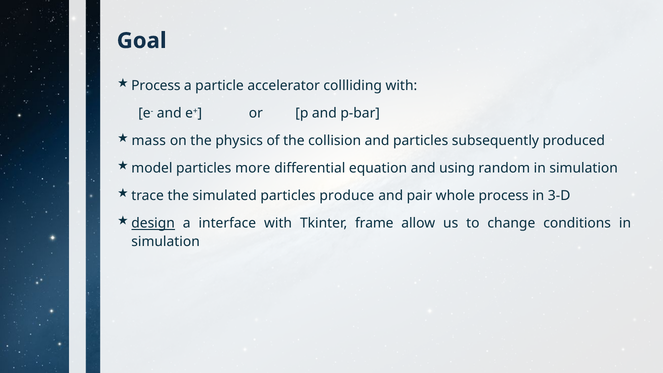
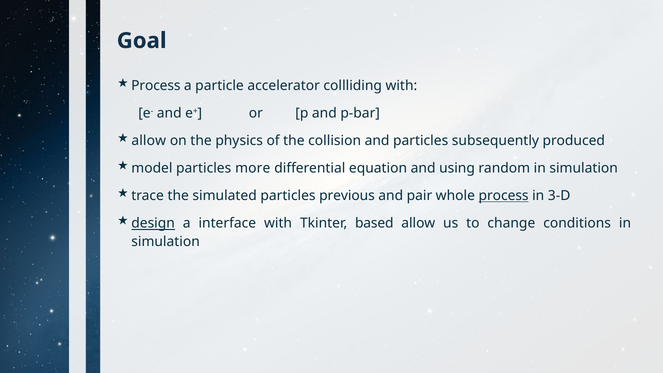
mass: mass -> allow (149, 141)
produce: produce -> previous (347, 196)
process underline: none -> present (504, 196)
frame: frame -> based (374, 223)
